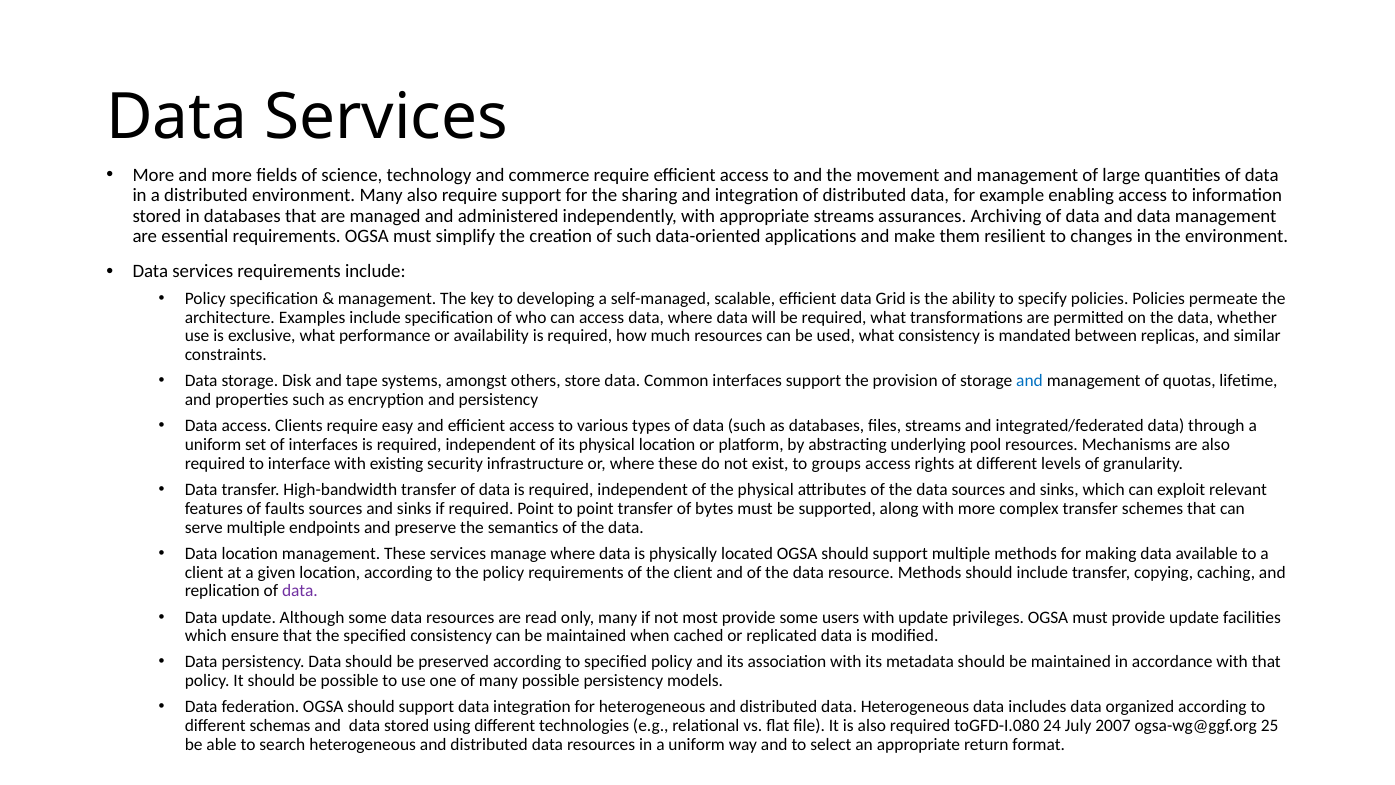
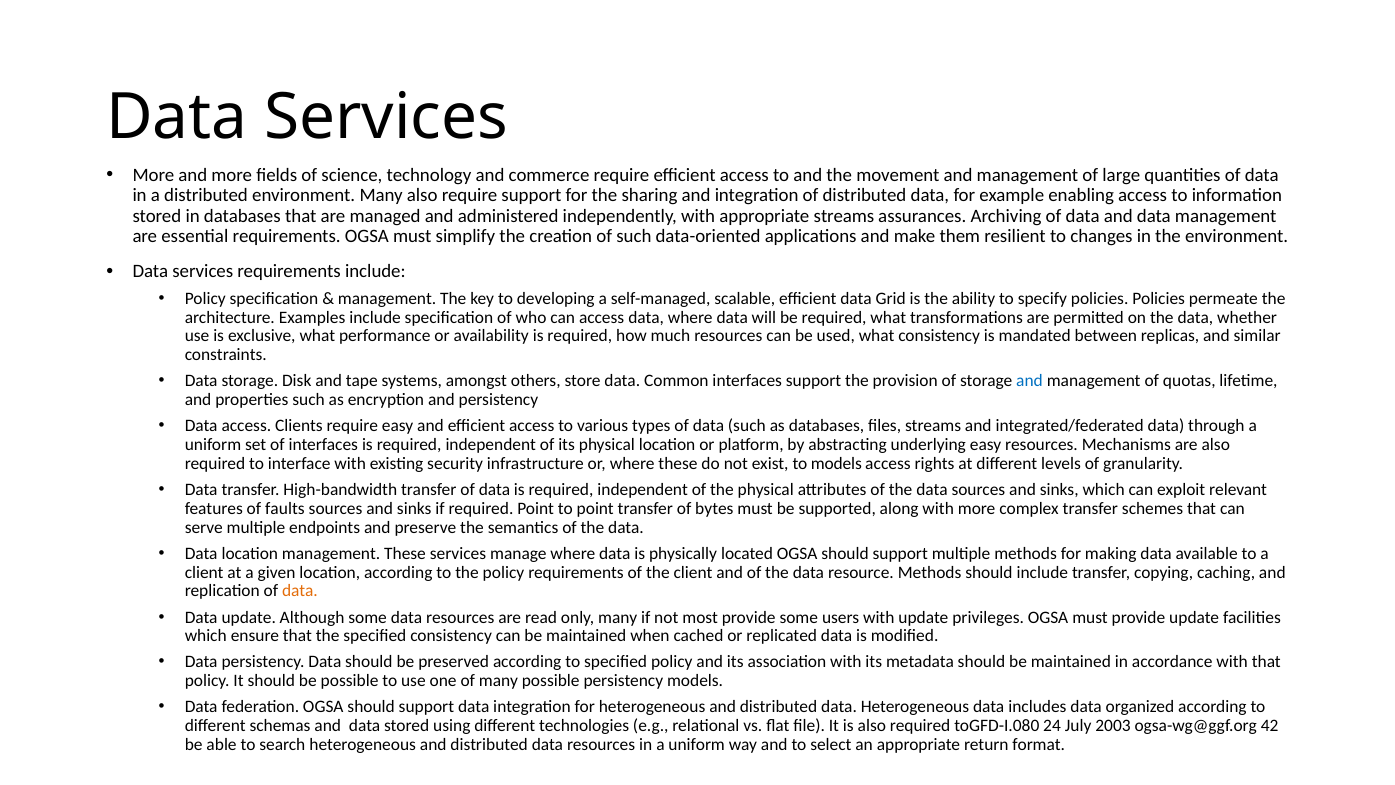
underlying pool: pool -> easy (986, 445)
to groups: groups -> models (836, 463)
data colour: purple -> orange (300, 591)
2007: 2007 -> 2003 (1113, 726)
25: 25 -> 42 (1270, 726)
